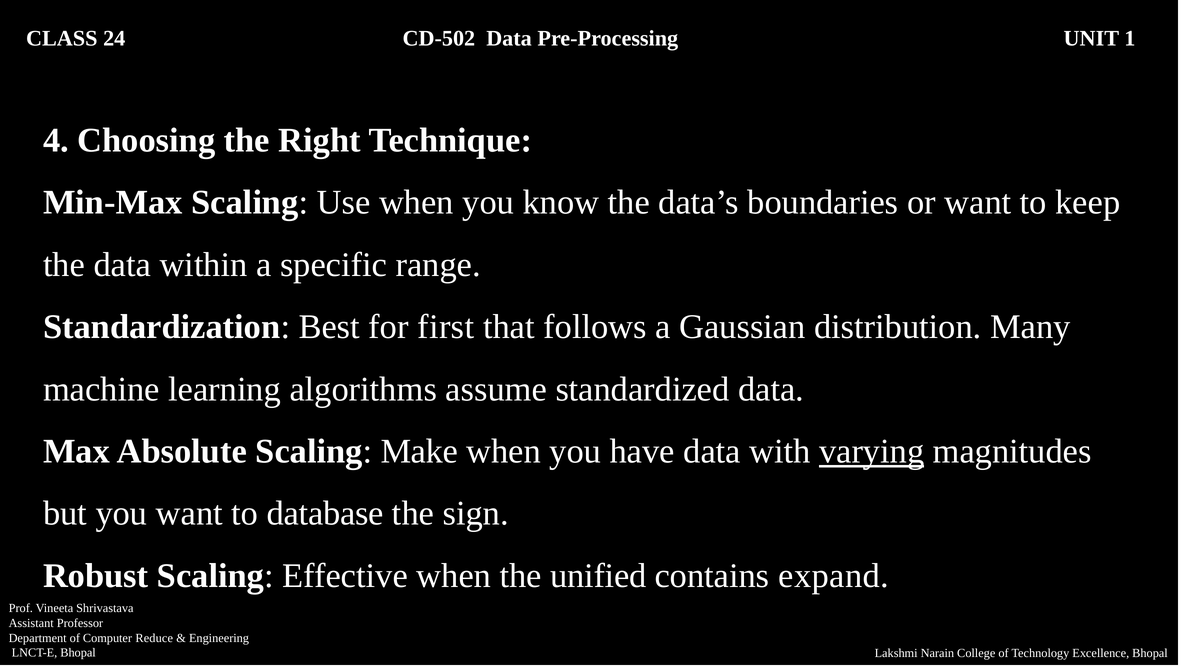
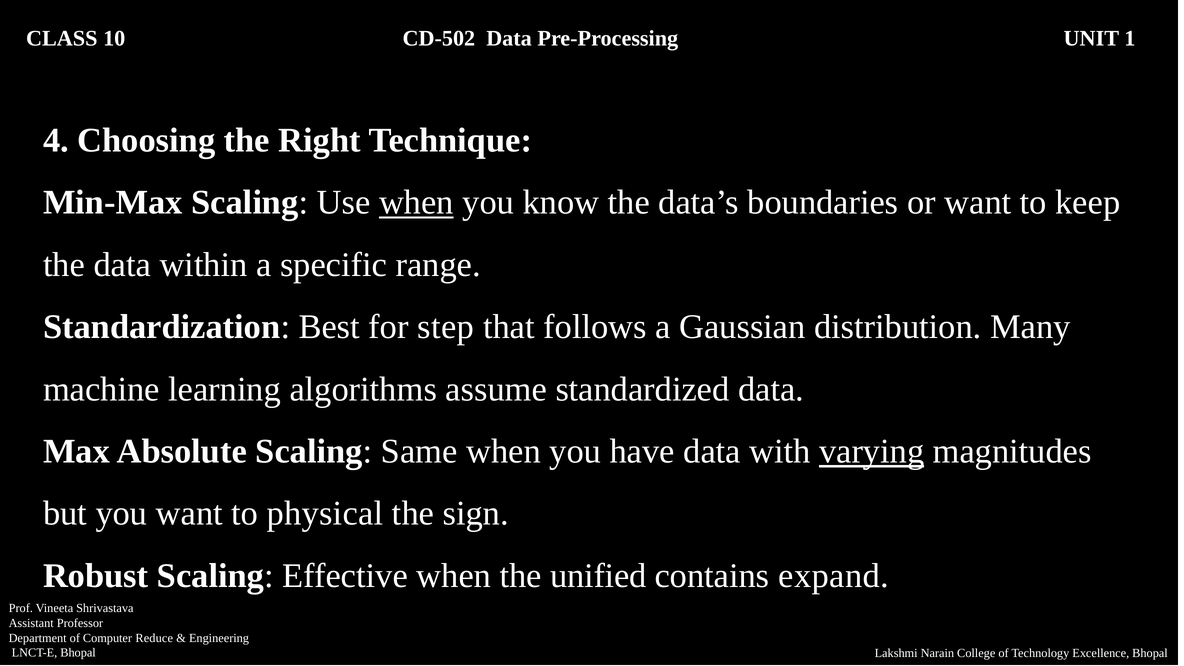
24: 24 -> 10 (114, 39)
when underline: none -> present (416, 203)
first: first -> step (446, 327)
Make: Make -> Same (419, 451)
database: database -> physical (325, 514)
